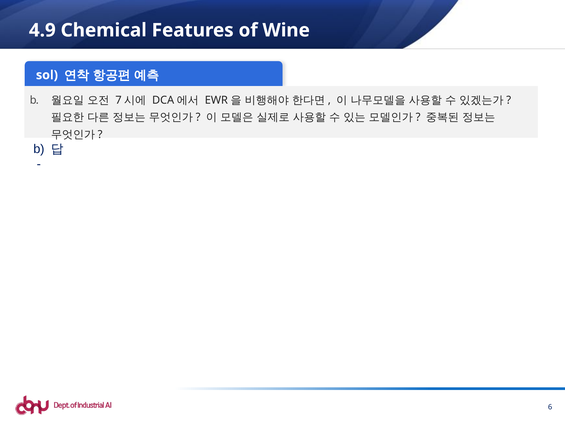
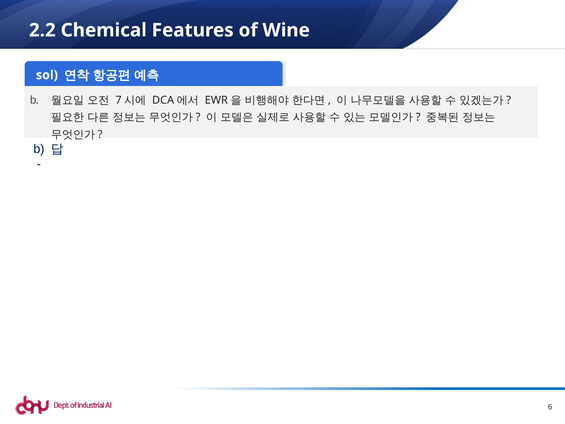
4.9: 4.9 -> 2.2 (42, 30)
